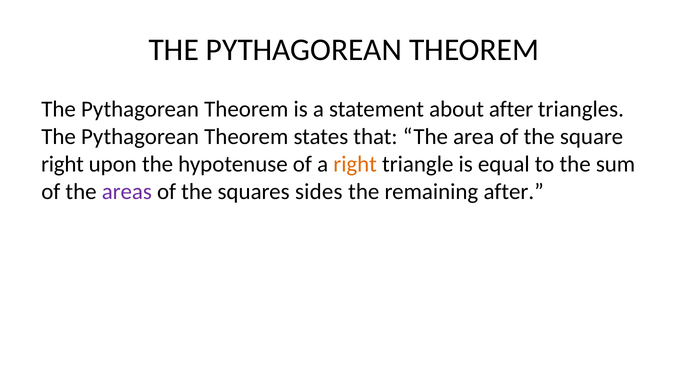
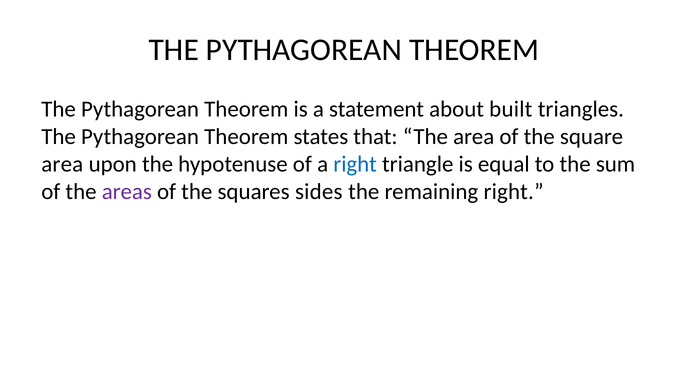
about after: after -> built (511, 109)
right: right -> area (62, 164)
right colour: orange -> blue (355, 164)
remaining after: after -> right (514, 192)
